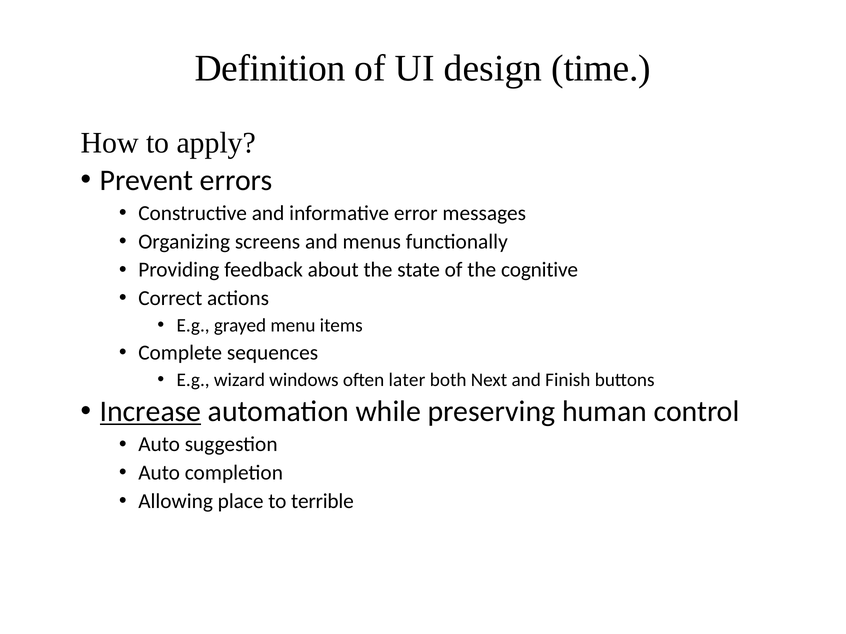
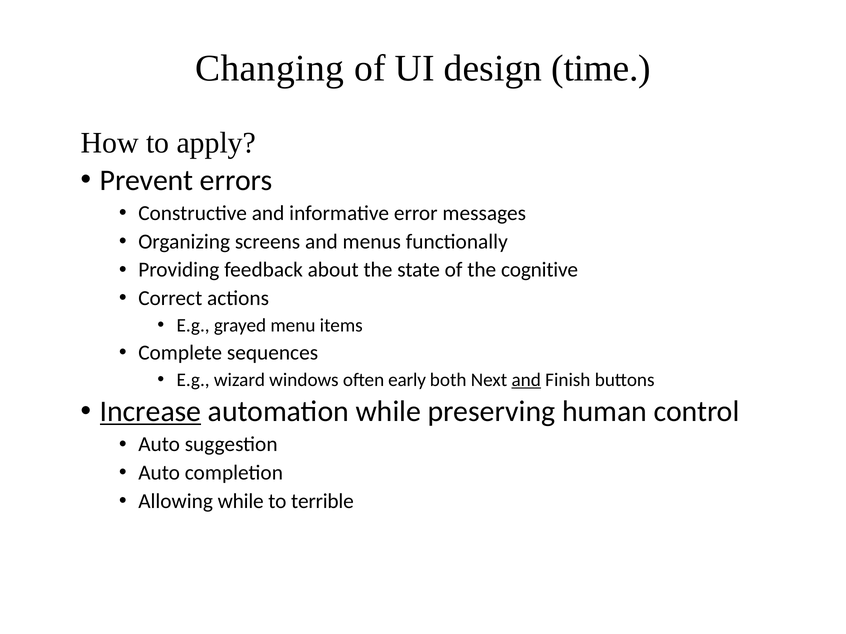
Definition: Definition -> Changing (270, 68)
later: later -> early (407, 380)
and underline: none -> present (526, 380)
Allowing place: place -> while (241, 501)
